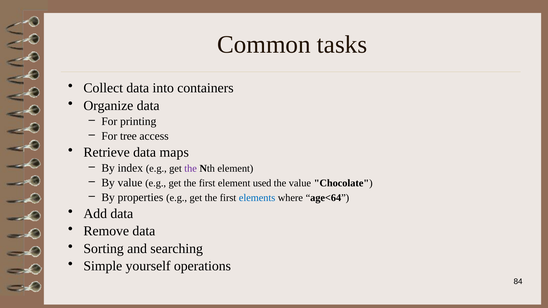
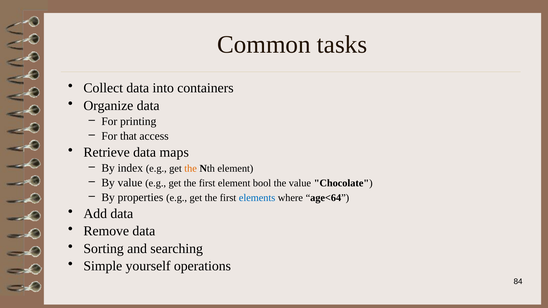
tree: tree -> that (128, 136)
the colour: purple -> orange (191, 169)
used: used -> bool (262, 183)
